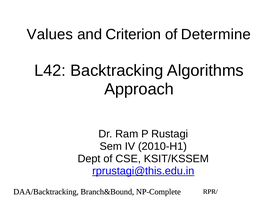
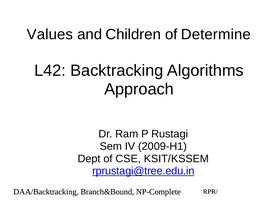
Criterion: Criterion -> Children (133, 34)
2010-H1: 2010-H1 -> 2009-H1 (163, 146)
rprustagi@this.edu.in: rprustagi@this.edu.in -> rprustagi@tree.edu.in (143, 171)
